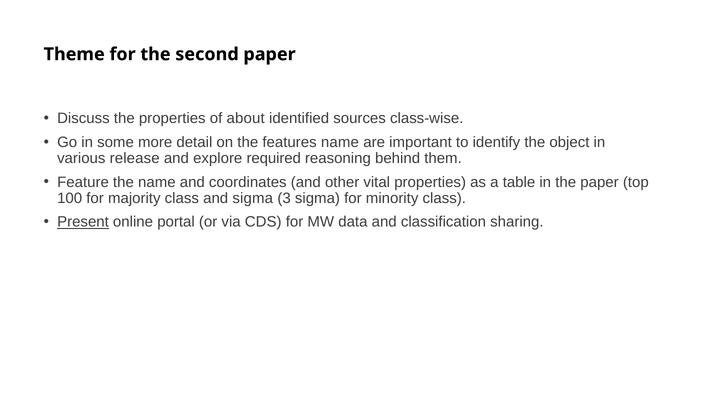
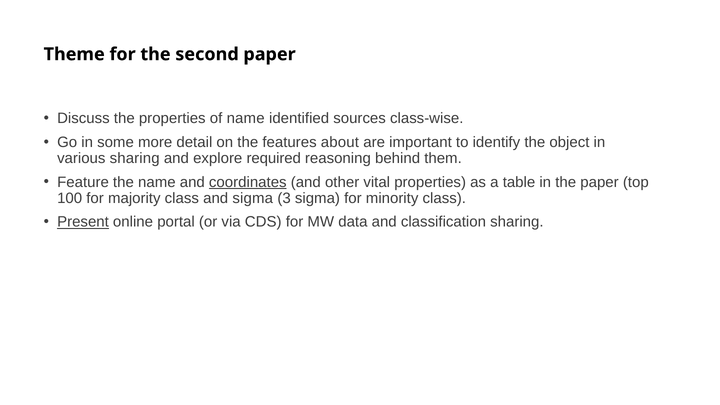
of about: about -> name (246, 119)
features name: name -> about (340, 142)
various release: release -> sharing (135, 158)
coordinates underline: none -> present (248, 182)
